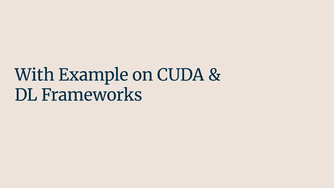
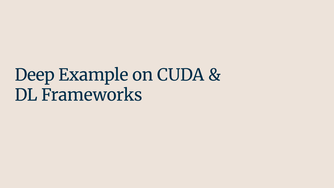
With: With -> Deep (35, 75)
